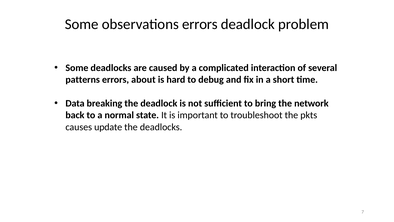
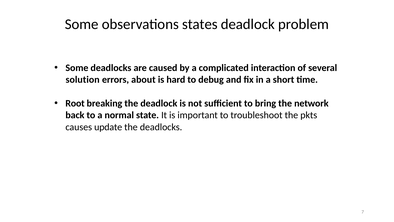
observations errors: errors -> states (200, 24)
patterns: patterns -> solution (83, 80)
Data: Data -> Root (75, 103)
